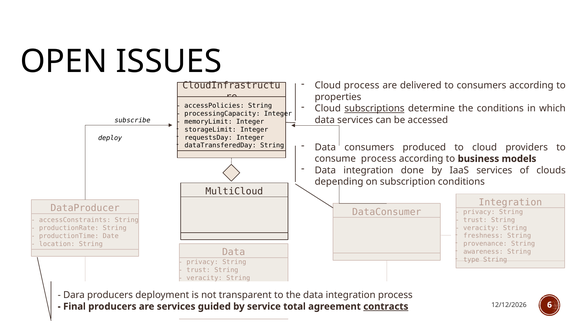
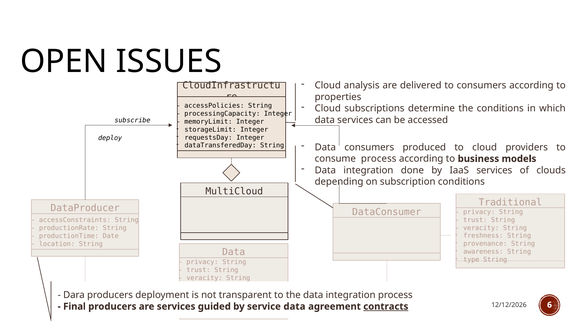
Cloud process: process -> analysis (362, 85)
subscriptions underline: present -> none (374, 108)
Integration: Integration -> Traditional (510, 202)
service total: total -> data (294, 306)
